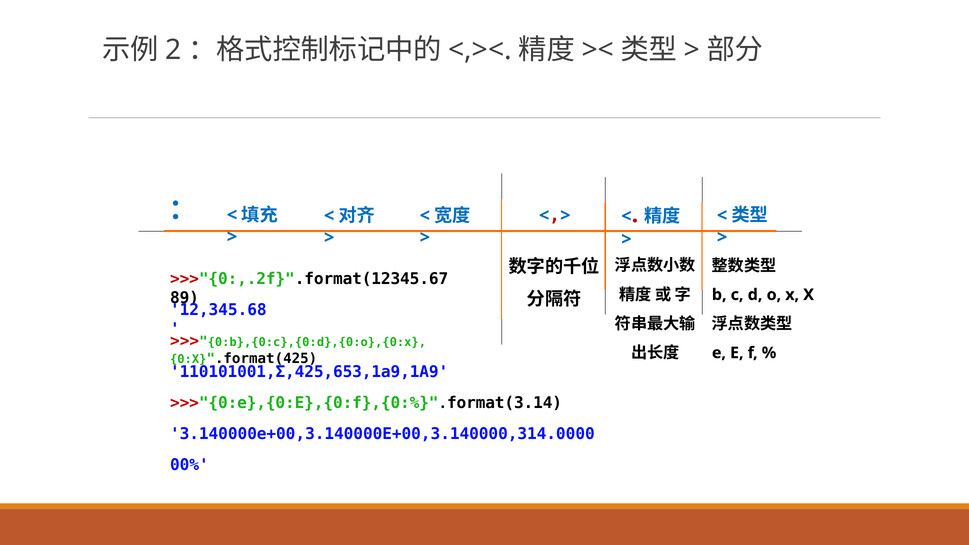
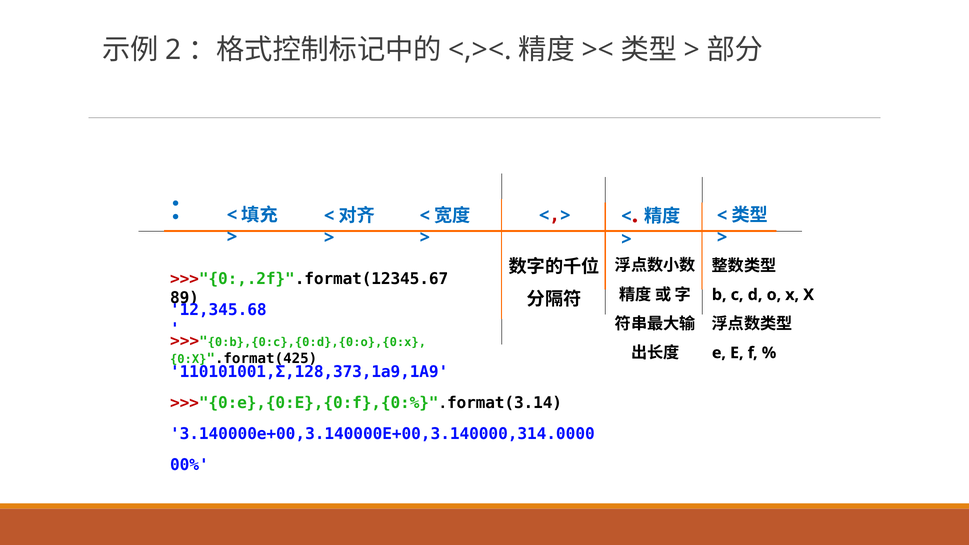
110101001,Ʃ,425,653,1a9,1A9: 110101001,Ʃ,425,653,1a9,1A9 -> 110101001,Ʃ,128,373,1a9,1A9 (309, 372)
